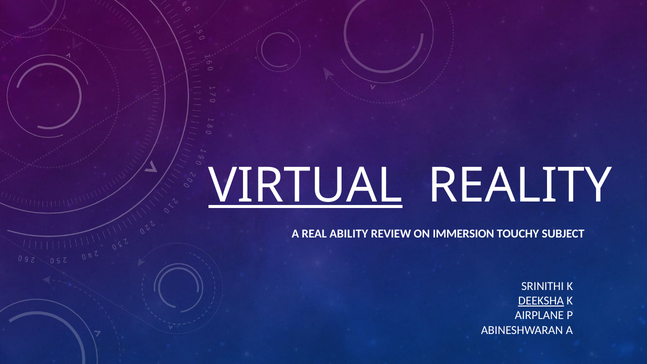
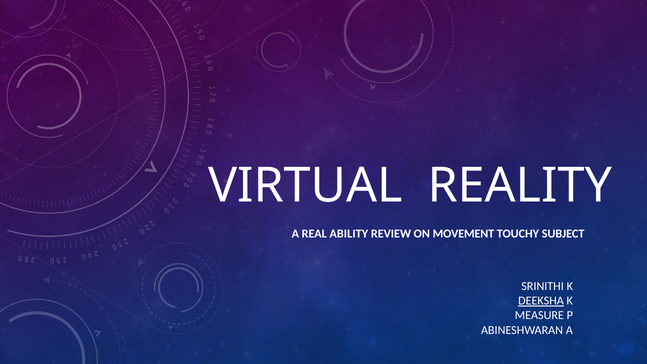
VIRTUAL underline: present -> none (306, 186)
IMMERSION: IMMERSION -> MOVEMENT (463, 234)
AIRPLANE: AIRPLANE -> MEASURE (539, 315)
